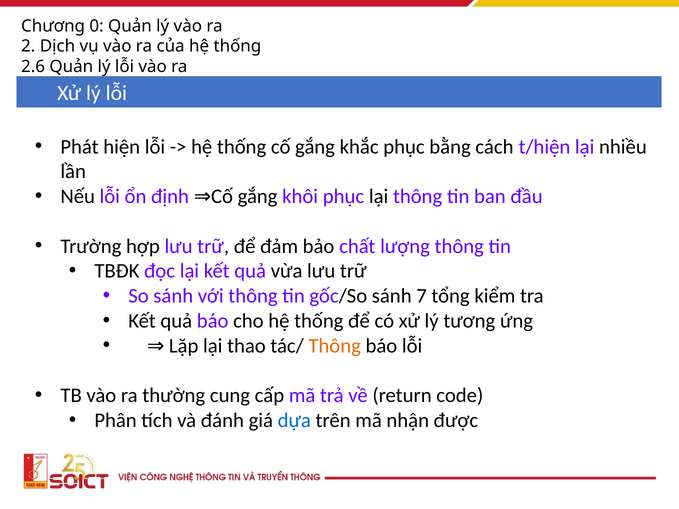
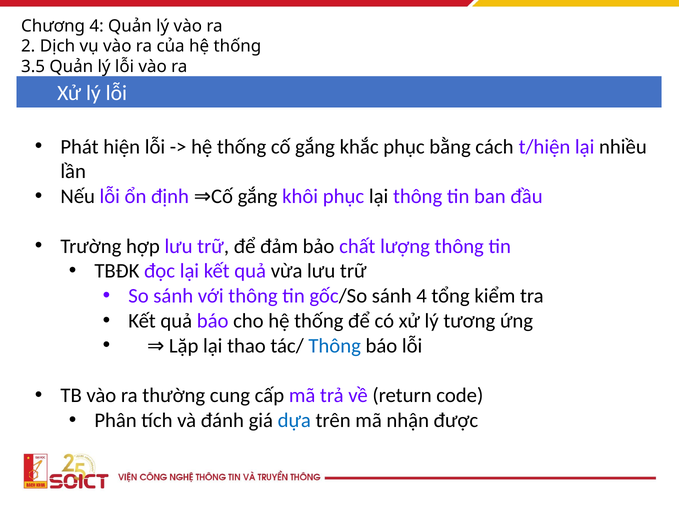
Chương 0: 0 -> 4 (97, 26)
2.6: 2.6 -> 3.5 (33, 67)
sánh 7: 7 -> 4 (422, 296)
Thông colour: orange -> blue (335, 346)
